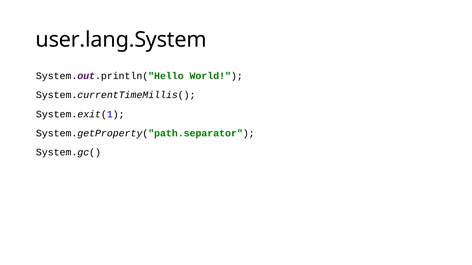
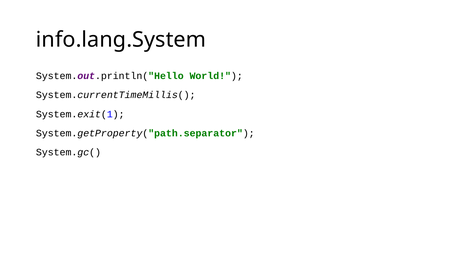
user.lang.System: user.lang.System -> info.lang.System (121, 40)
